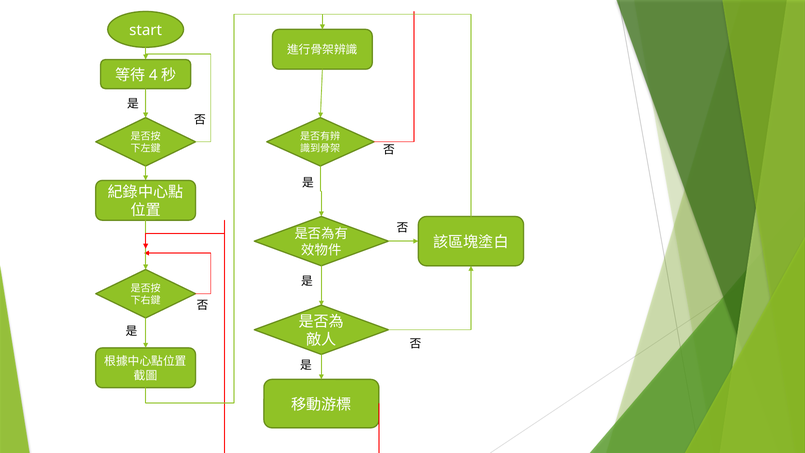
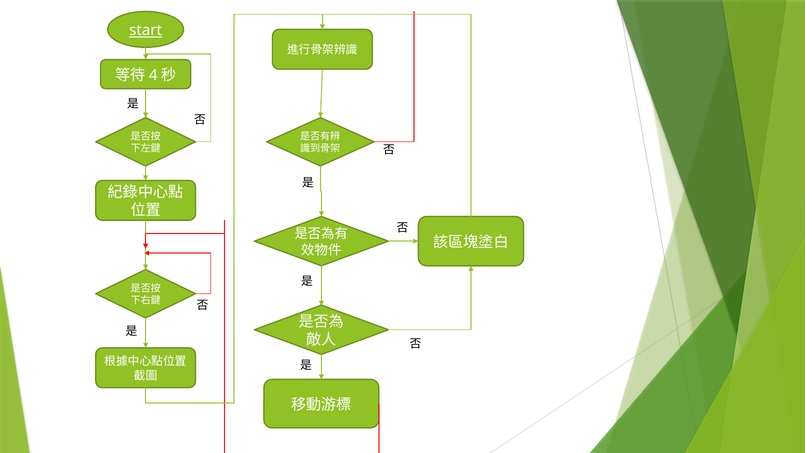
start underline: none -> present (146, 30)
